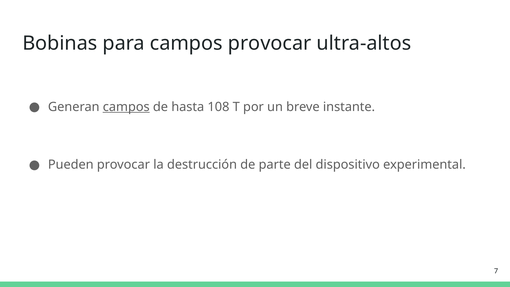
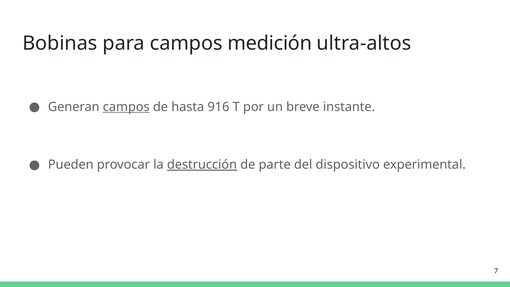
campos provocar: provocar -> medición (270, 43)
108: 108 -> 916 (218, 107)
destrucción underline: none -> present (202, 165)
